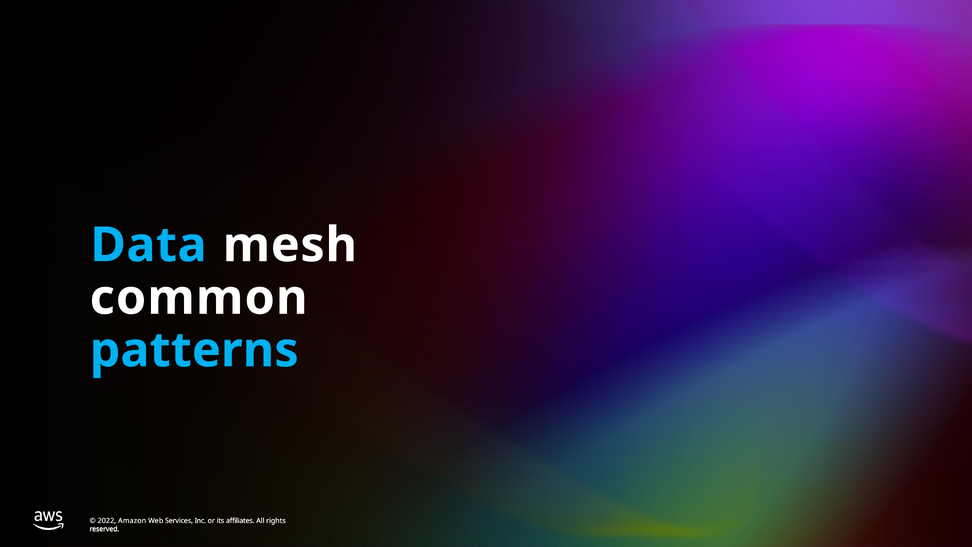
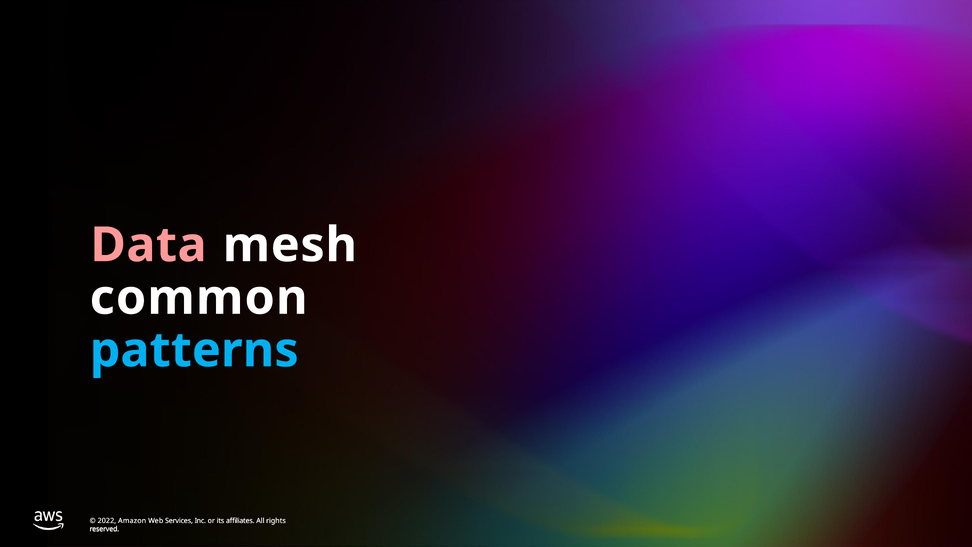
Data colour: light blue -> pink (148, 245)
